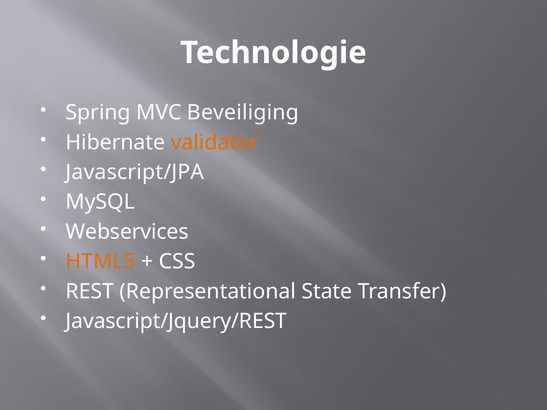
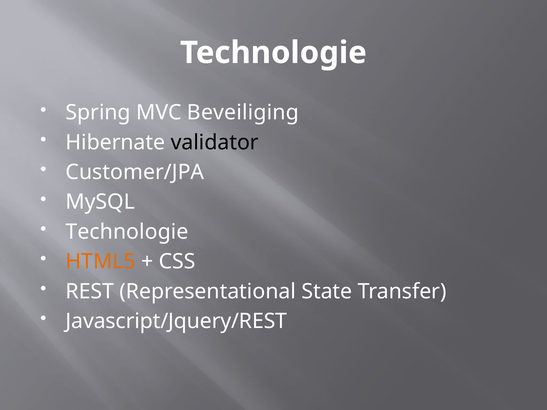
validator colour: orange -> black (215, 142)
Javascript/JPA: Javascript/JPA -> Customer/JPA (135, 172)
Webservices: Webservices -> Technologie (127, 232)
